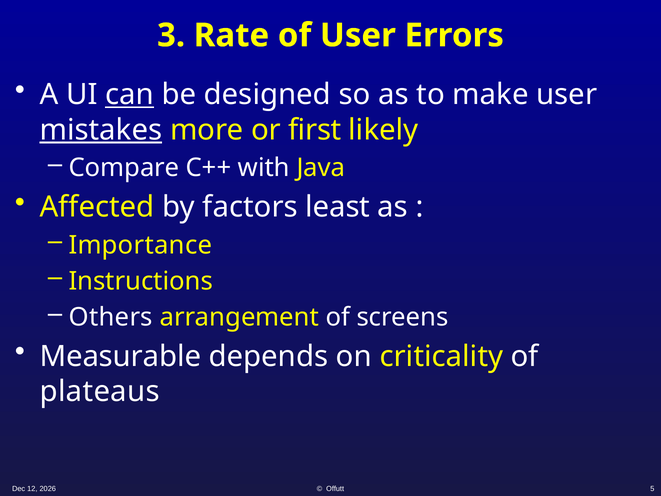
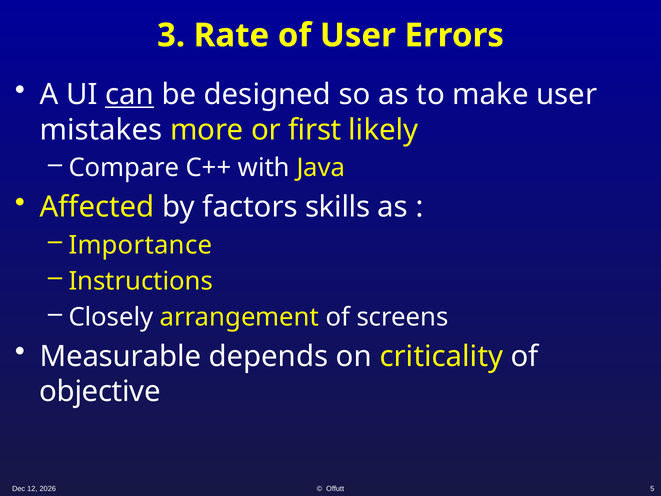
mistakes underline: present -> none (101, 130)
least: least -> skills (338, 207)
Others: Others -> Closely (111, 317)
plateaus: plateaus -> objective (100, 391)
